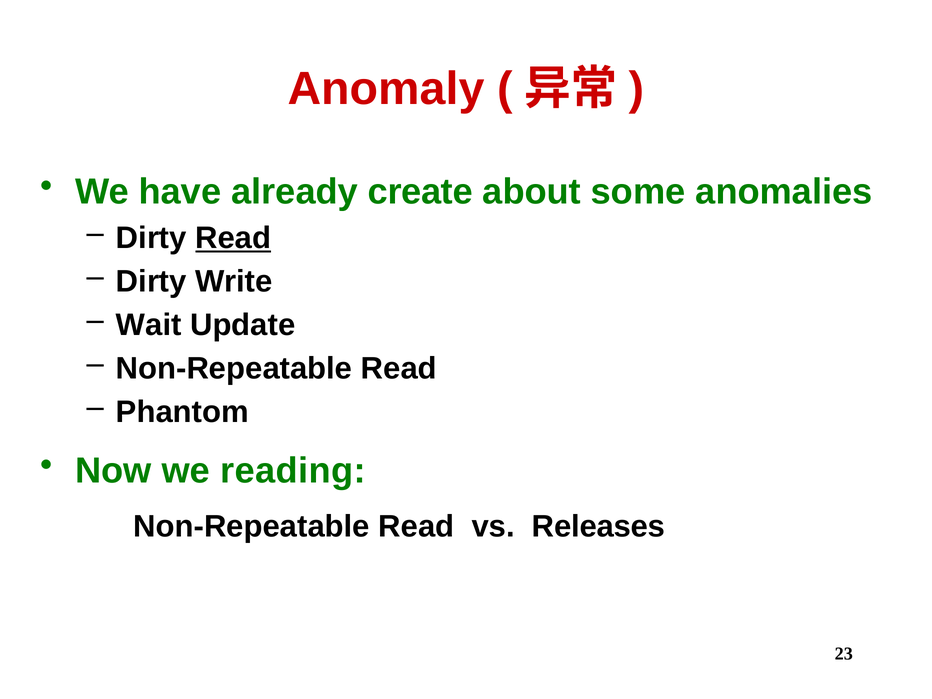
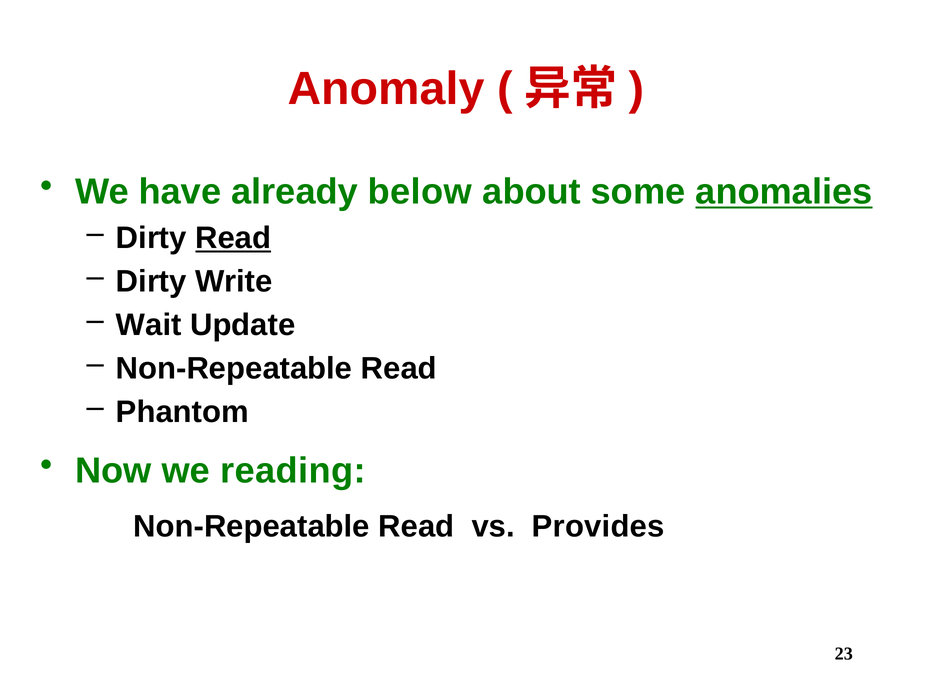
create: create -> below (420, 192)
anomalies underline: none -> present (784, 192)
Releases: Releases -> Provides (598, 527)
